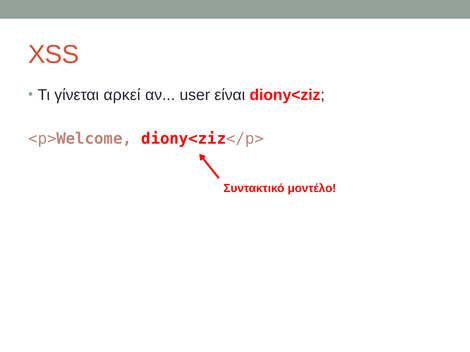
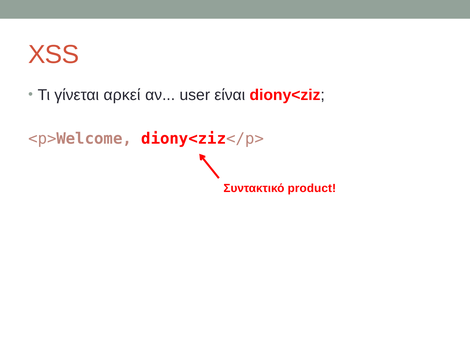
μοντέλο: μοντέλο -> product (312, 189)
